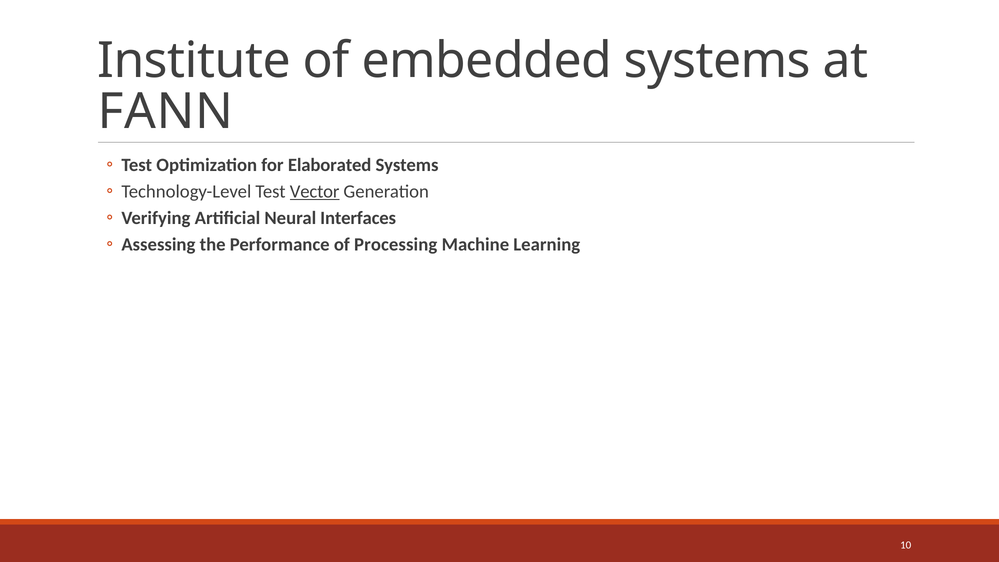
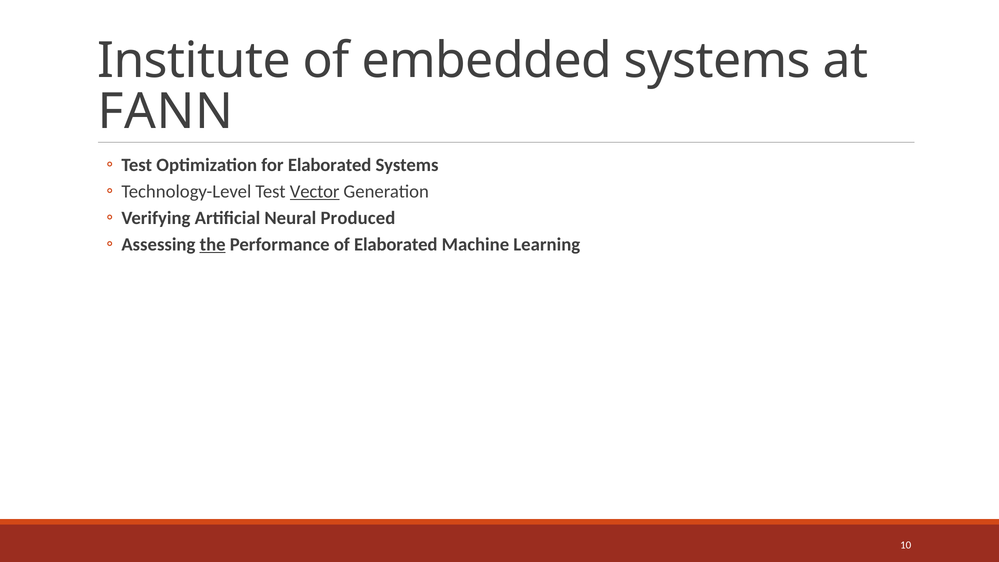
Interfaces: Interfaces -> Produced (358, 218)
the underline: none -> present (213, 244)
of Processing: Processing -> Elaborated (396, 244)
